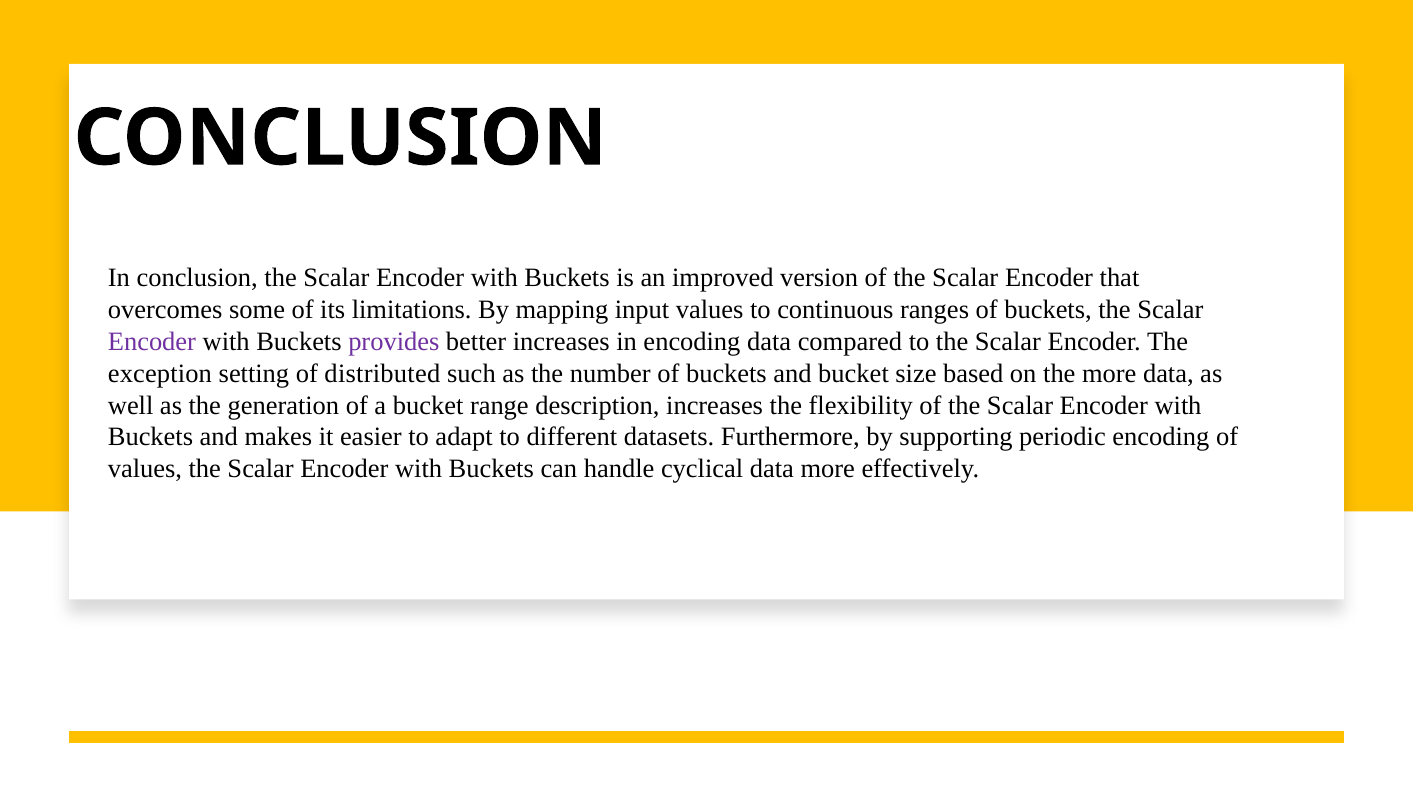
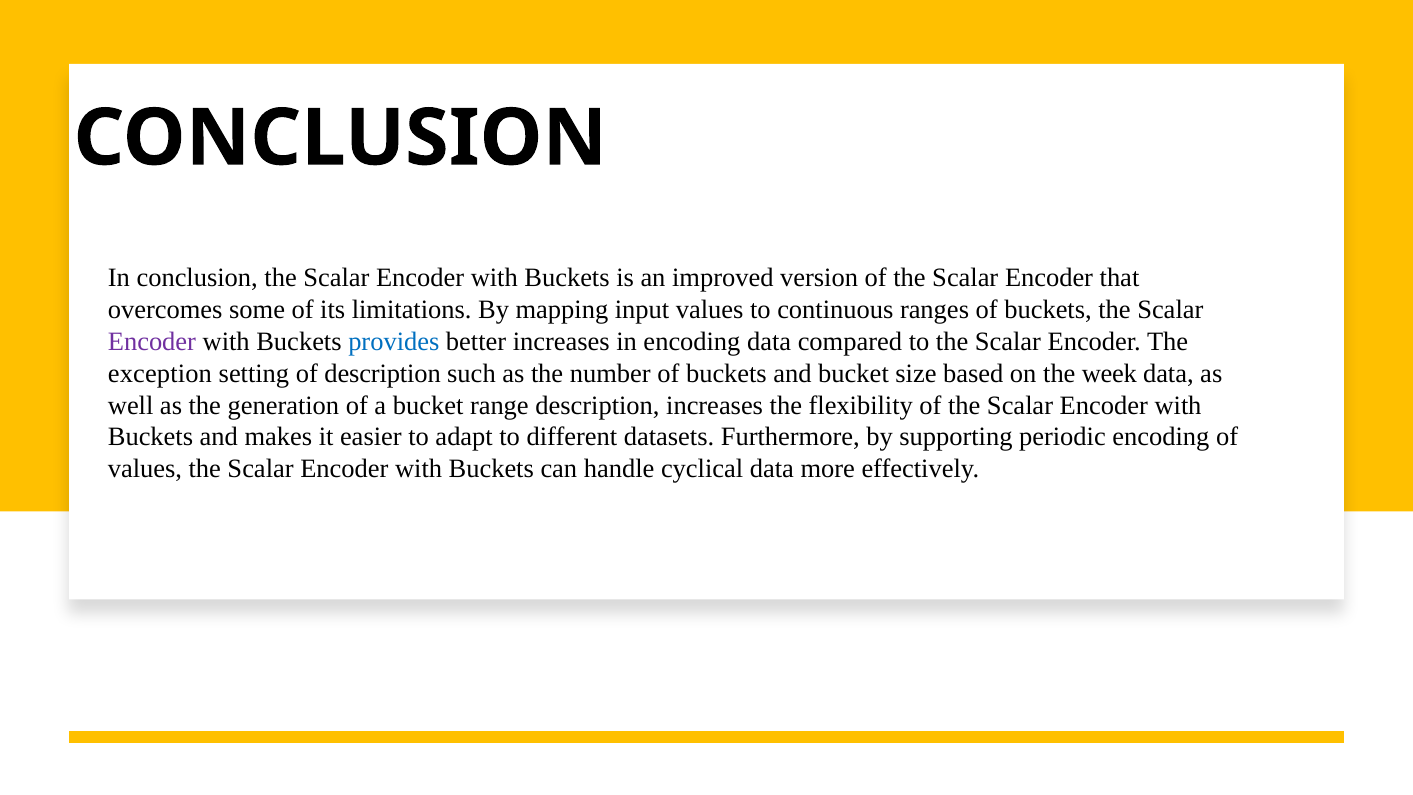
provides colour: purple -> blue (394, 342)
of distributed: distributed -> description (383, 374)
the more: more -> week (1109, 374)
